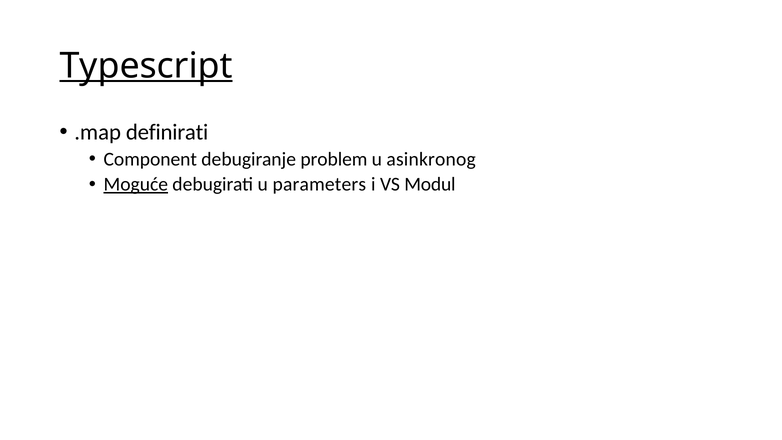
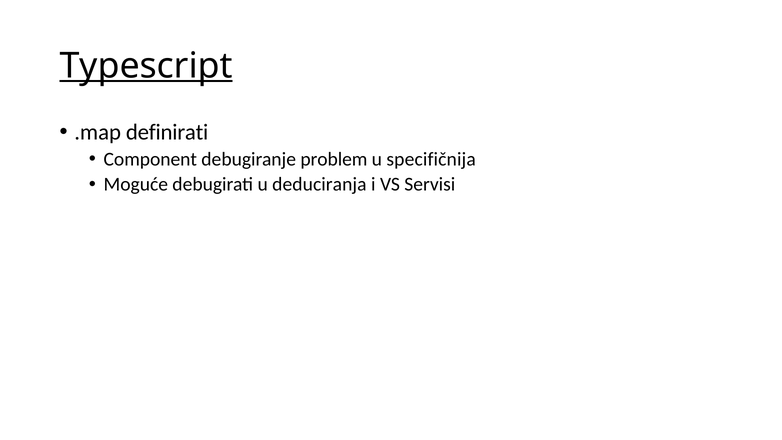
asinkronog: asinkronog -> specifičnija (431, 159)
Moguće underline: present -> none (136, 184)
parameters: parameters -> deduciranja (319, 184)
Modul: Modul -> Servisi (430, 184)
